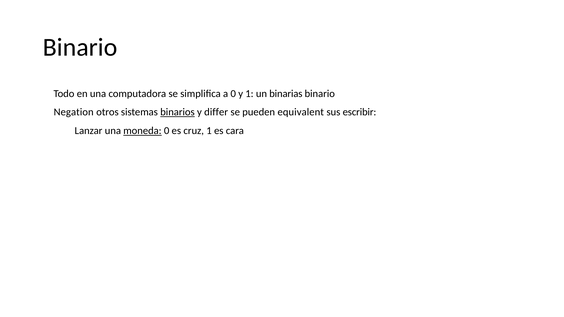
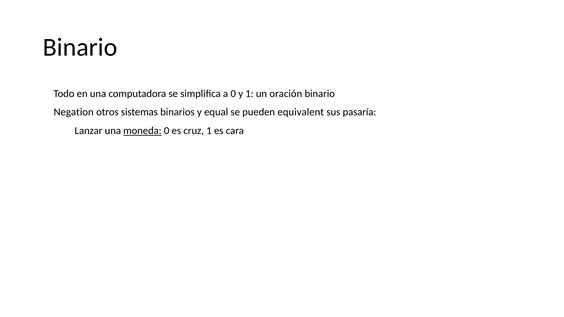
binarias: binarias -> oración (286, 94)
binarios underline: present -> none (177, 112)
differ: differ -> equal (216, 112)
escribir: escribir -> pasaría (359, 112)
